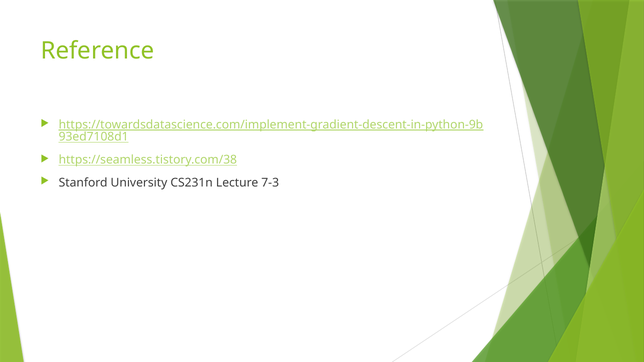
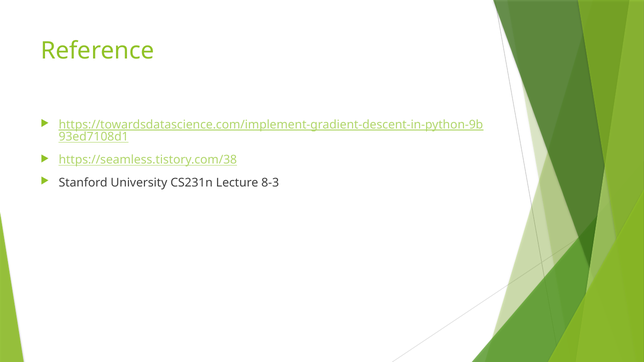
7-3: 7-3 -> 8-3 (270, 183)
